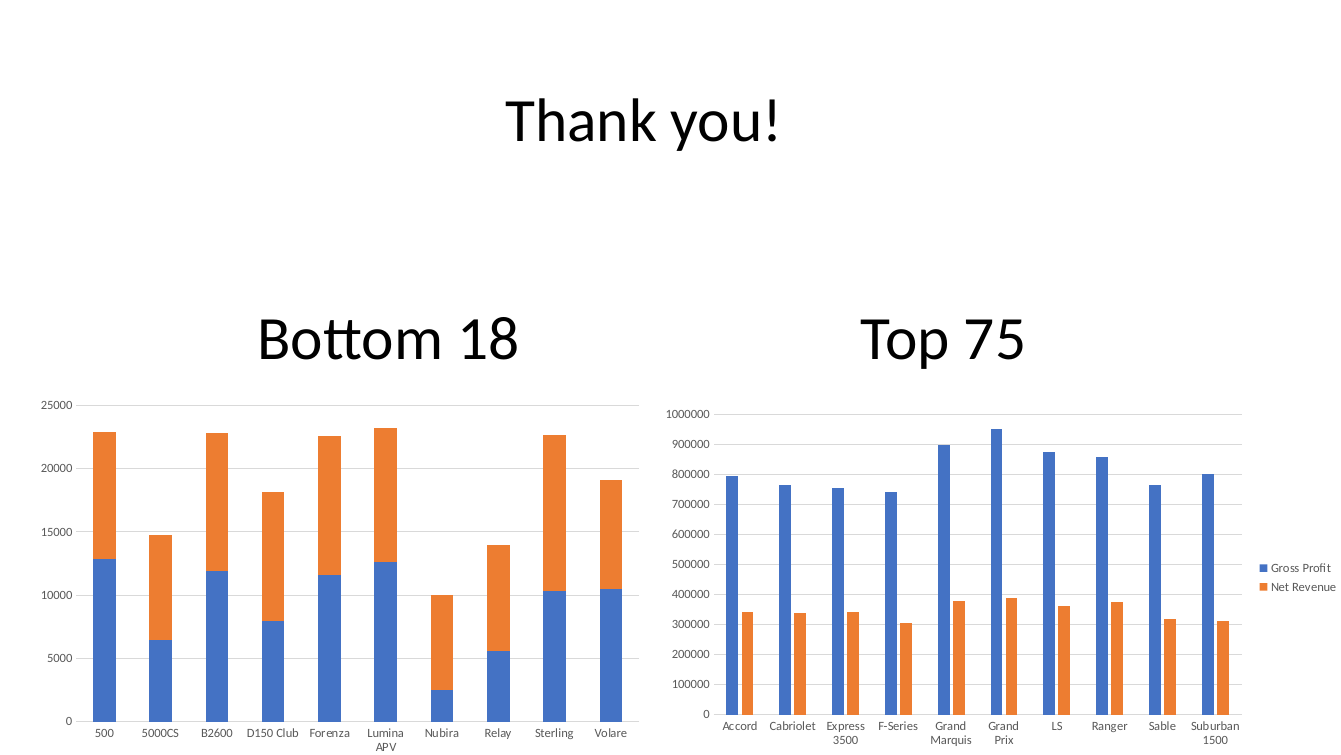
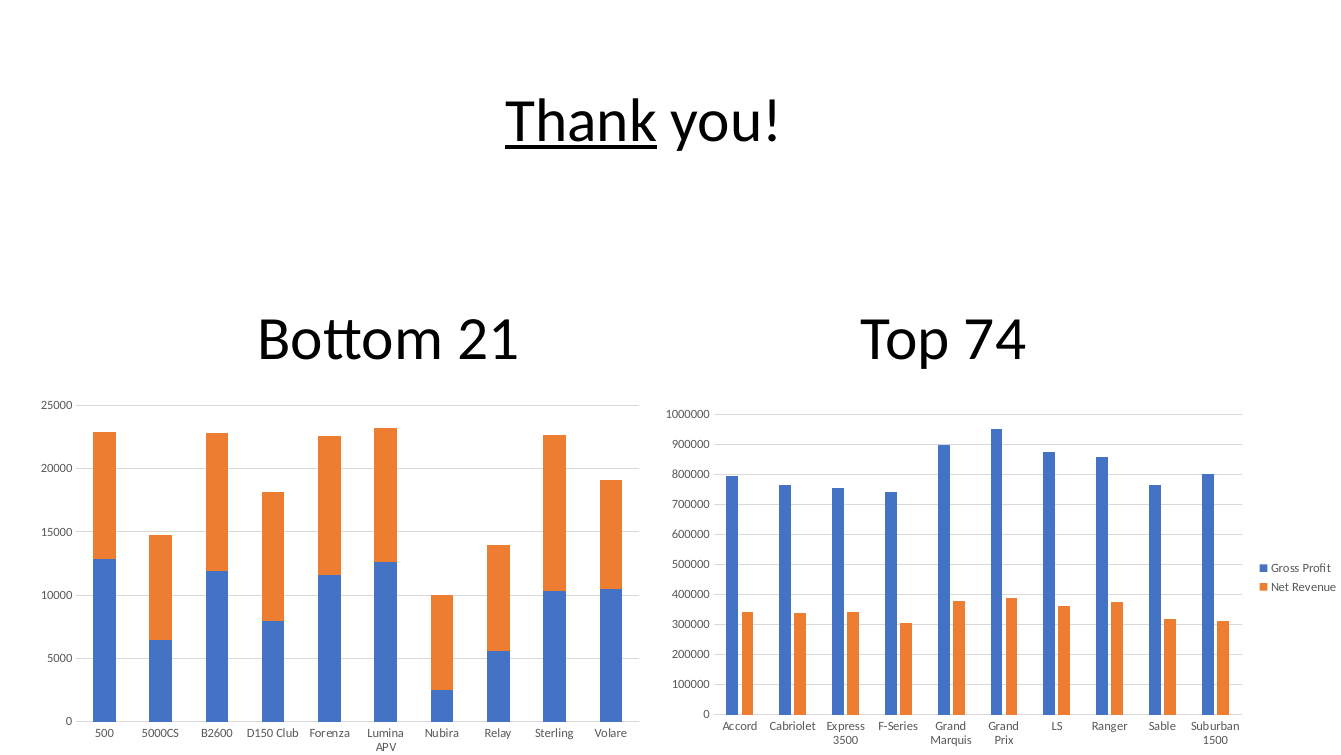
Thank underline: none -> present (581, 121)
18: 18 -> 21 (488, 339)
75: 75 -> 74 (995, 339)
